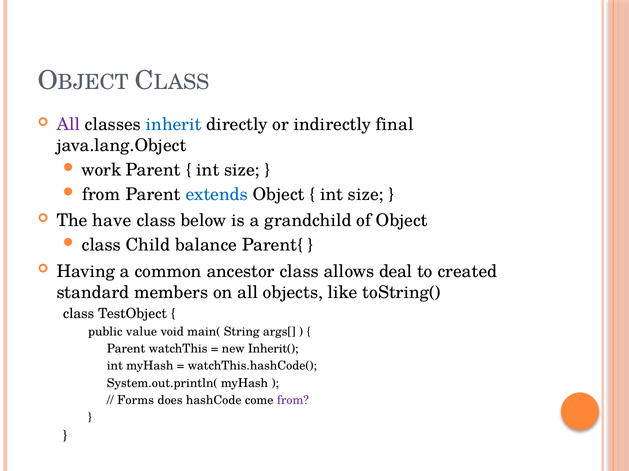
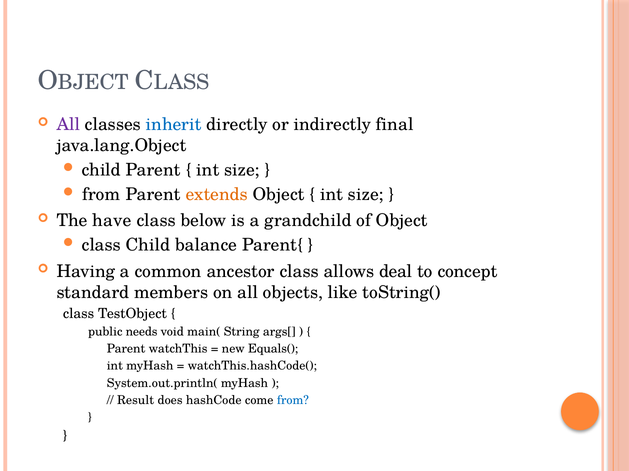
work: work -> child (101, 170)
extends colour: blue -> orange (217, 195)
created: created -> concept (468, 272)
value: value -> needs (142, 332)
Inherit(: Inherit( -> Equals( (273, 349)
Forms: Forms -> Result (136, 401)
from colour: purple -> blue (293, 401)
